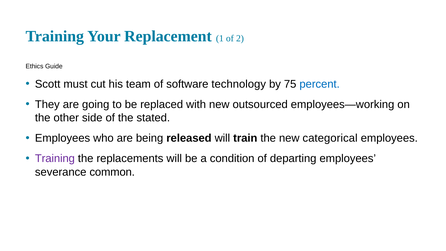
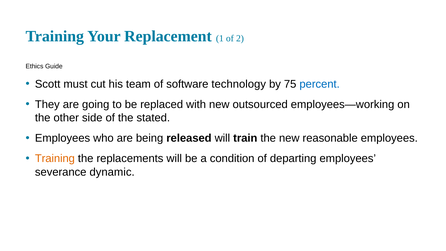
categorical: categorical -> reasonable (330, 138)
Training colour: purple -> orange (55, 159)
common: common -> dynamic (112, 172)
